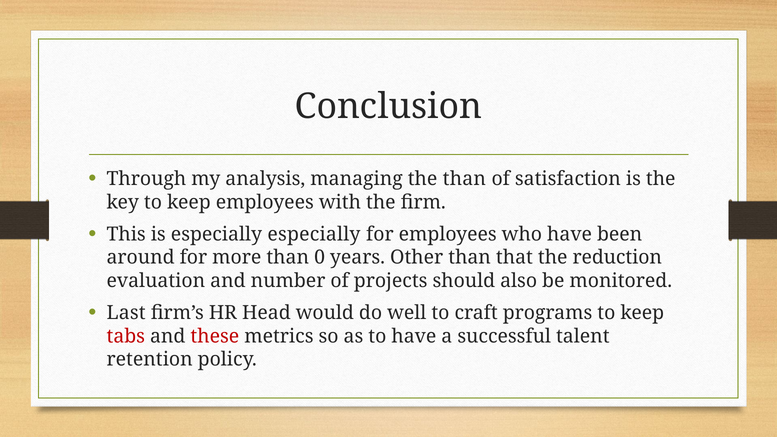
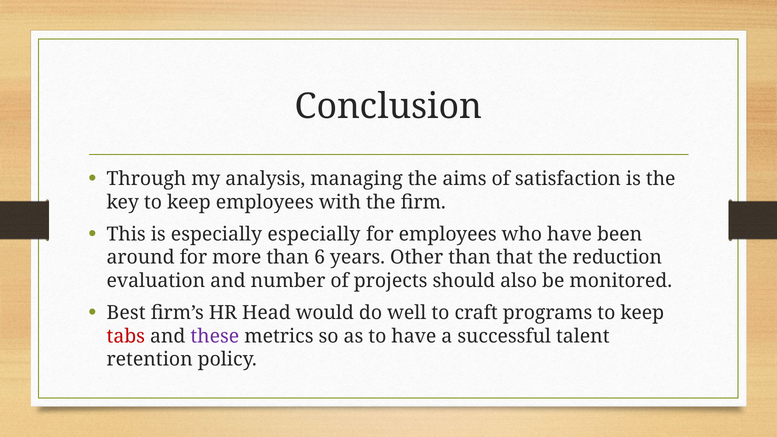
the than: than -> aims (464, 179)
0: 0 -> 6 (320, 258)
Last: Last -> Best (126, 313)
these colour: red -> purple (215, 336)
